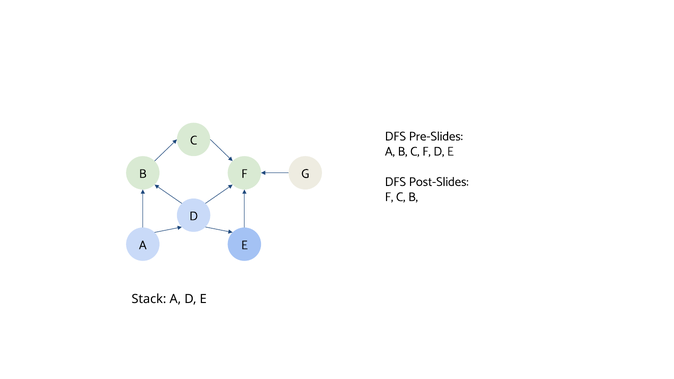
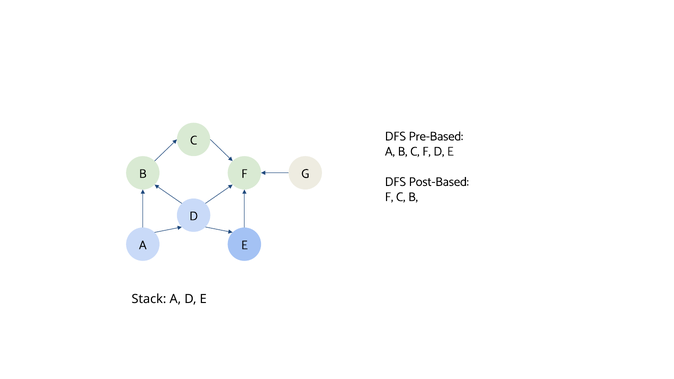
Pre-Slides: Pre-Slides -> Pre-Based (436, 136)
Post-Slides: Post-Slides -> Post-Based (439, 182)
